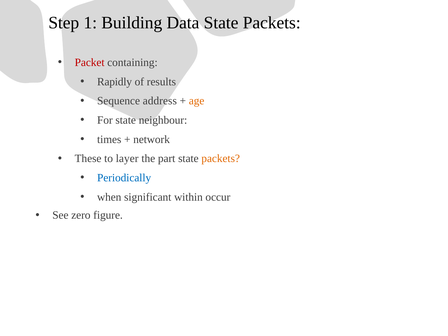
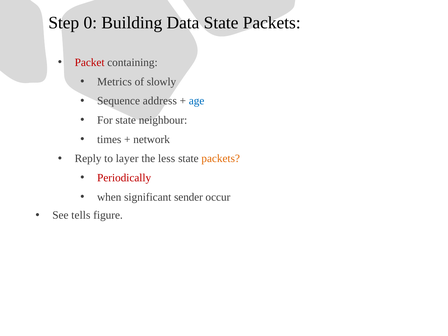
1: 1 -> 0 (90, 23)
Rapidly: Rapidly -> Metrics (114, 82)
results: results -> slowly (161, 82)
age colour: orange -> blue (197, 101)
These: These -> Reply (88, 159)
part: part -> less (167, 159)
Periodically colour: blue -> red (124, 178)
within: within -> sender (188, 197)
zero: zero -> tells (81, 215)
